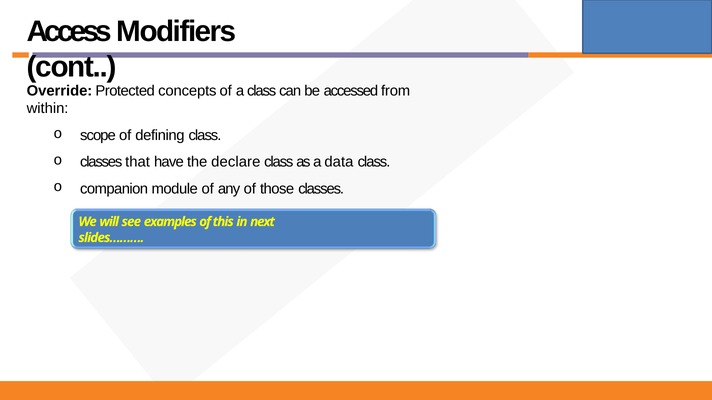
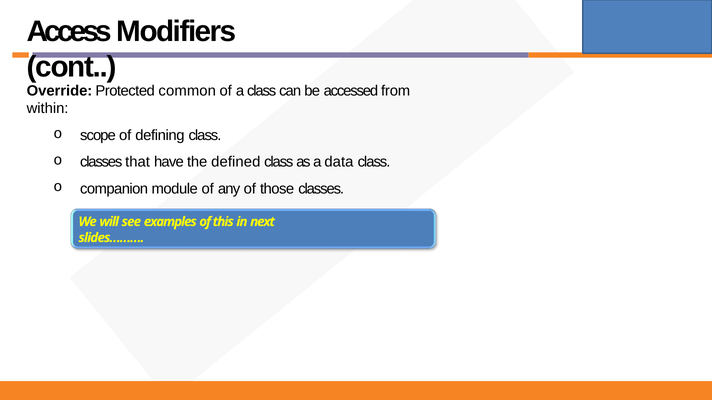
concepts: concepts -> common (187, 91)
declare: declare -> defined (236, 162)
